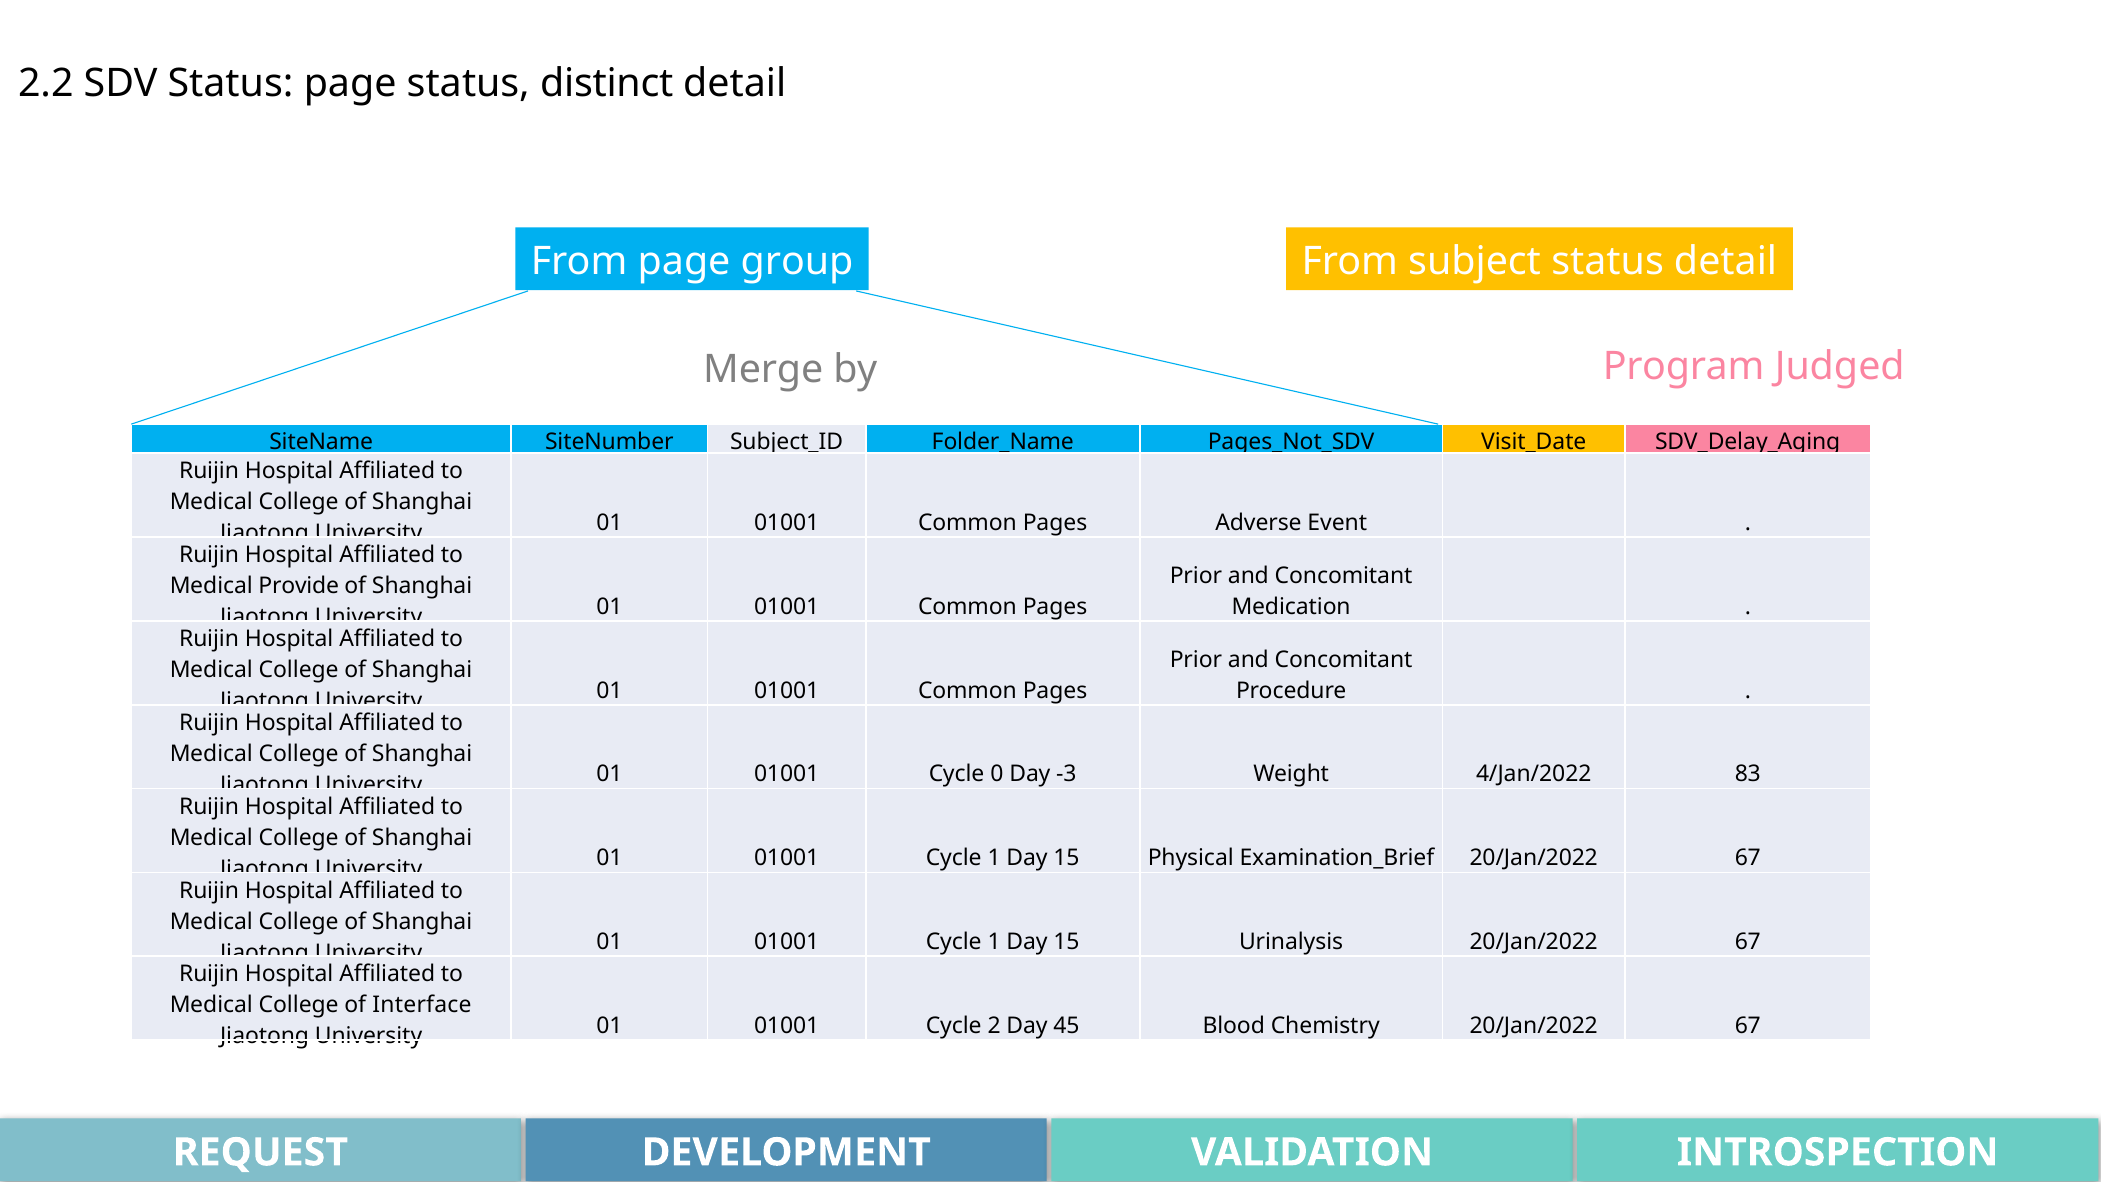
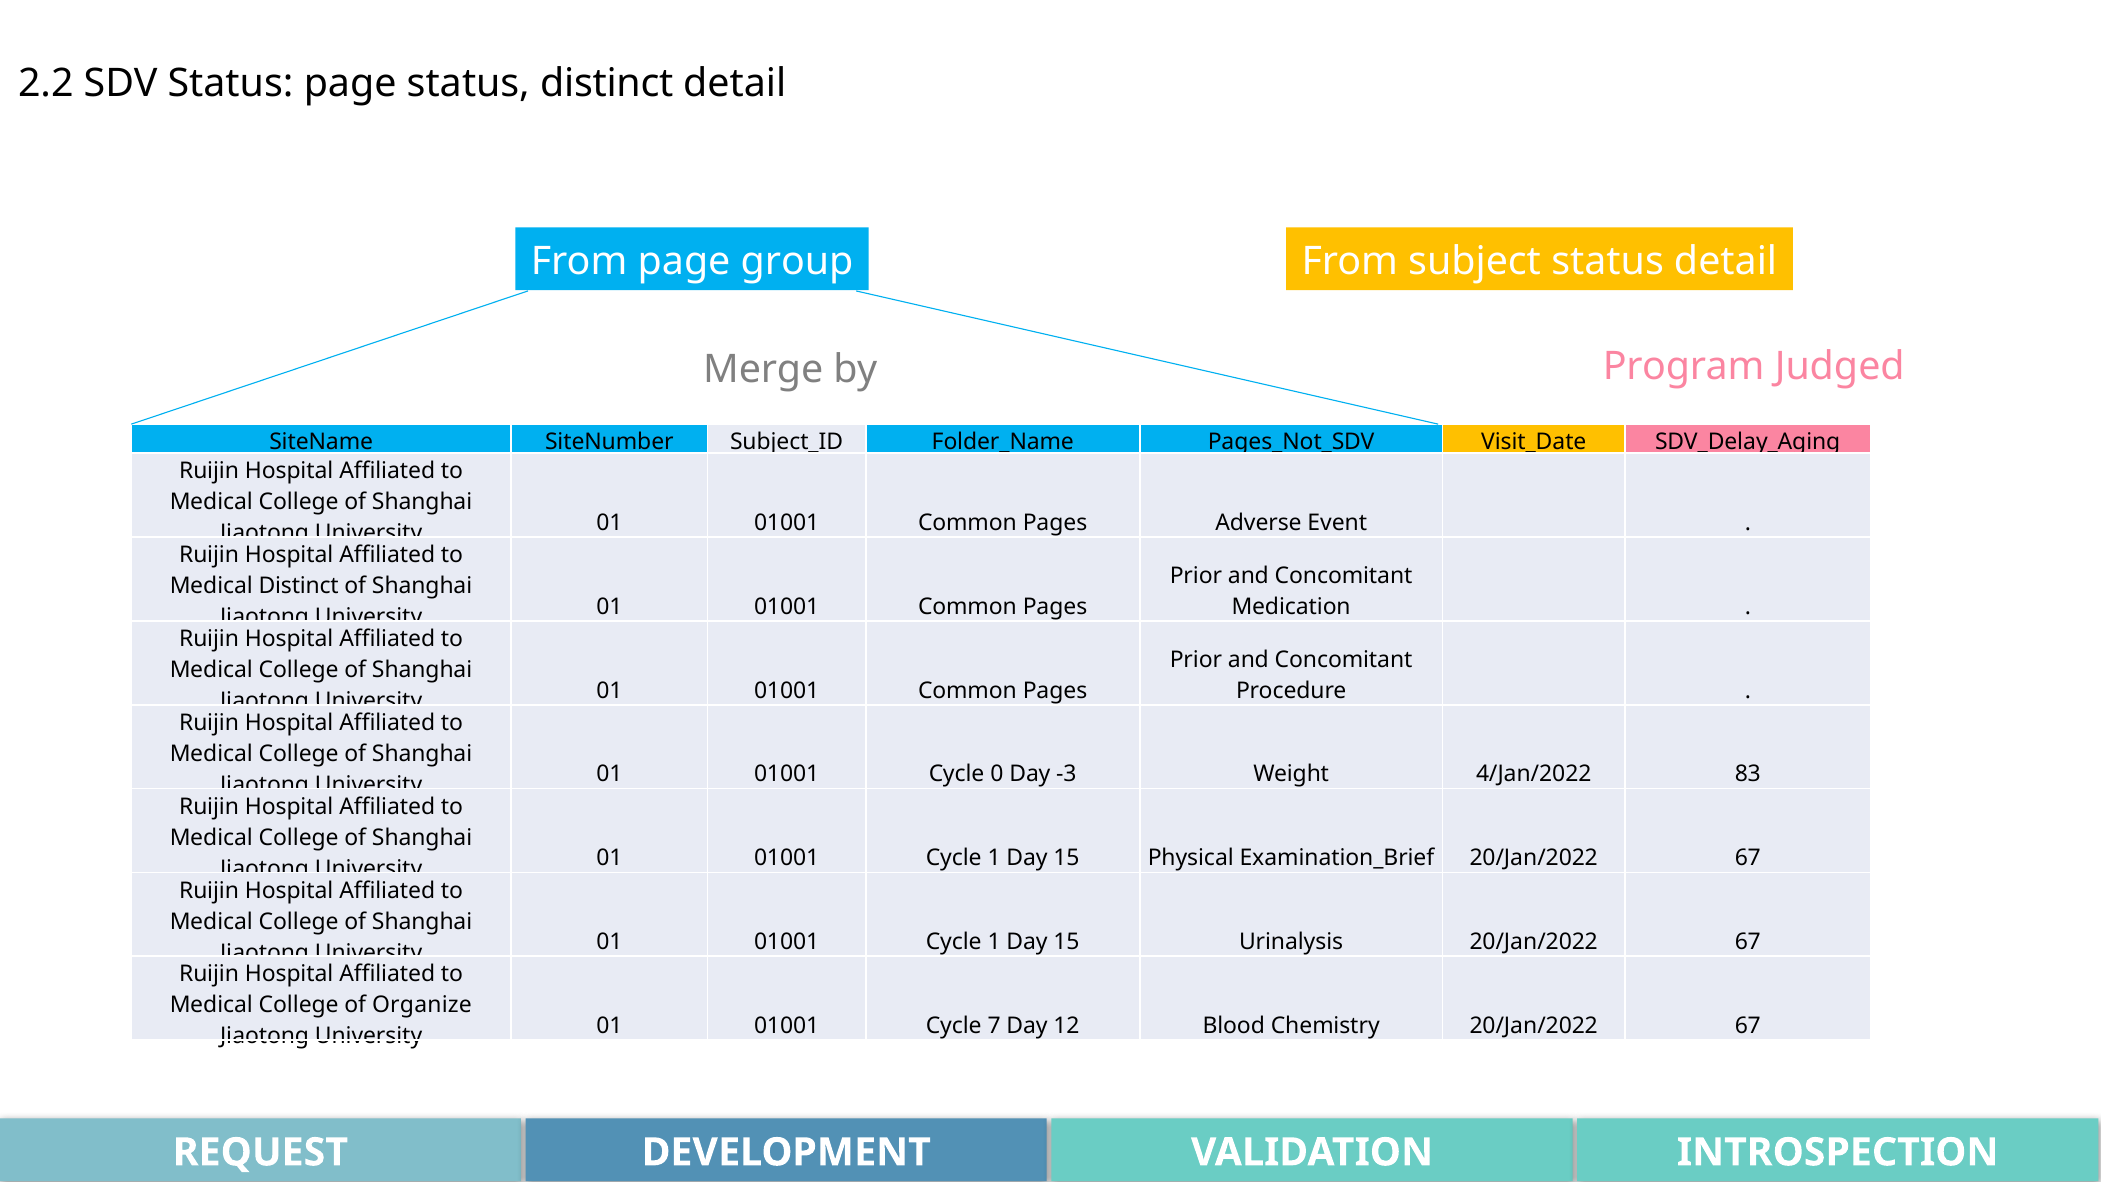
Medical Provide: Provide -> Distinct (299, 586)
Interface: Interface -> Organize (422, 1005)
2: 2 -> 7 (994, 1026)
45: 45 -> 12 (1066, 1026)
